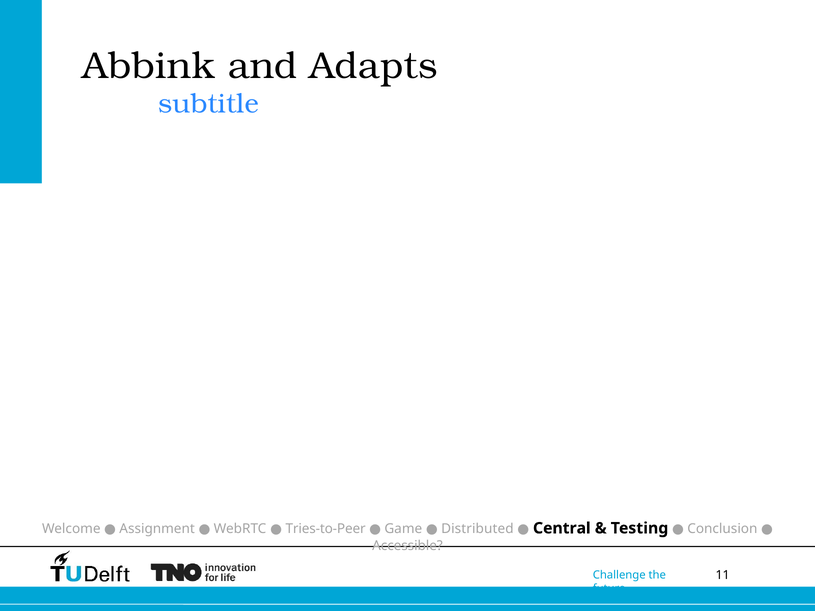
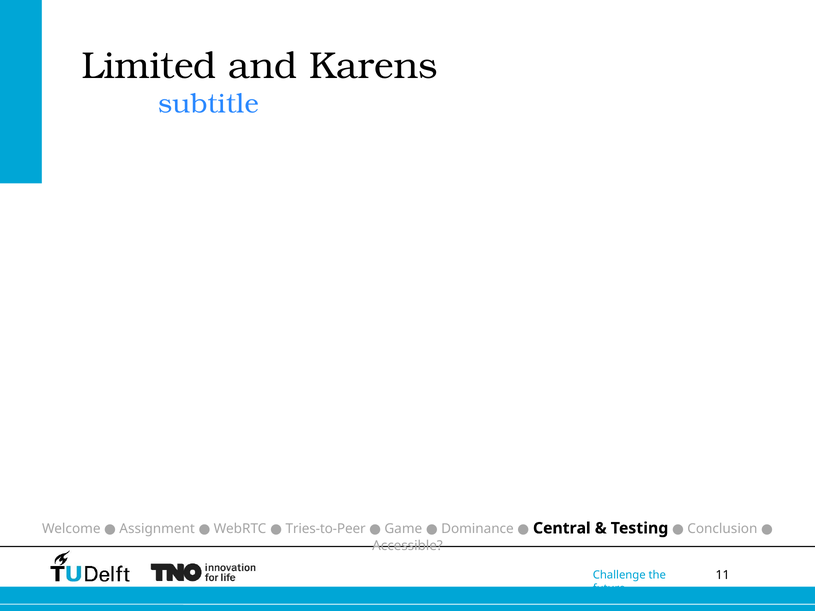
Abbink: Abbink -> Limited (149, 66)
Adapts: Adapts -> Karens (374, 66)
Distributed: Distributed -> Dominance (477, 529)
